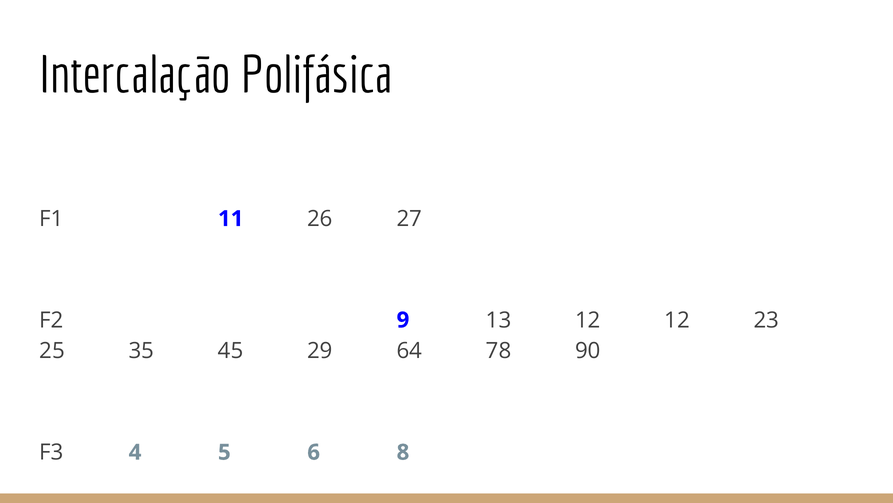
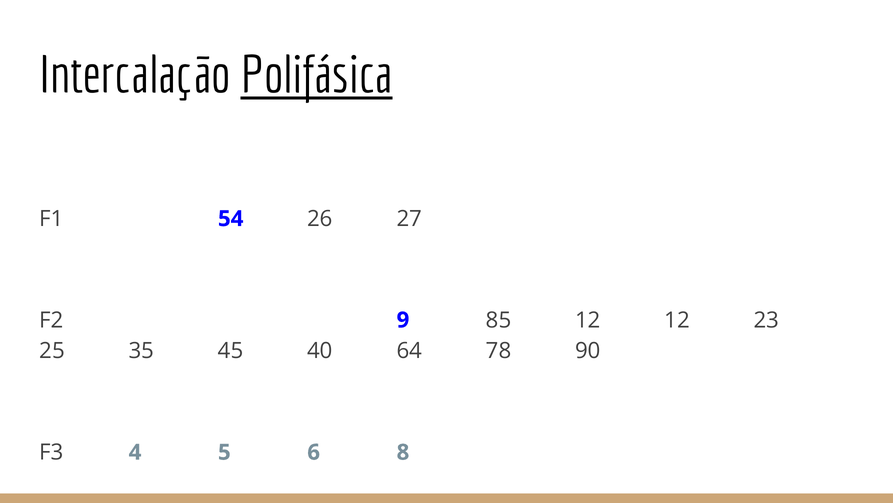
Polifásica underline: none -> present (317, 75)
11: 11 -> 54 (231, 218)
13: 13 -> 85 (499, 320)
29: 29 -> 40 (320, 351)
